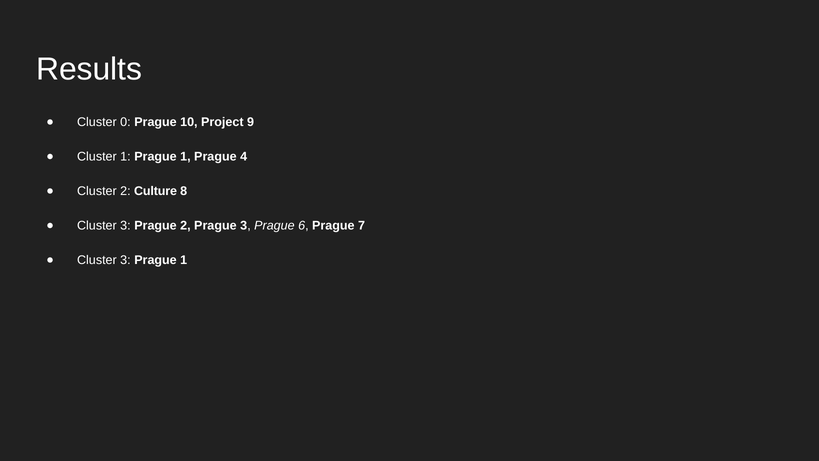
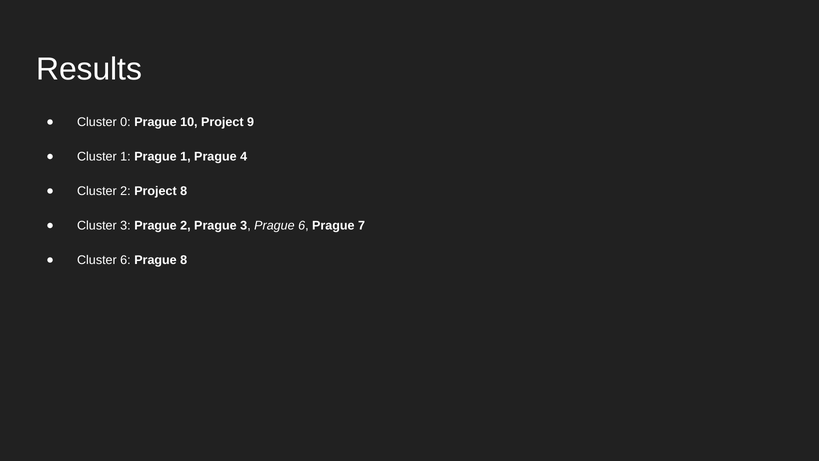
2 Culture: Culture -> Project (155, 191)
3: 3 -> 6 (125, 260)
1: 1 -> 8 (184, 260)
